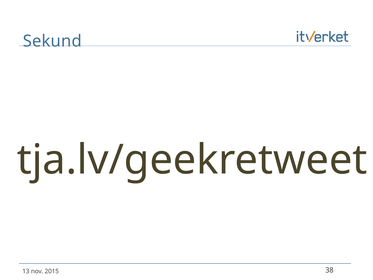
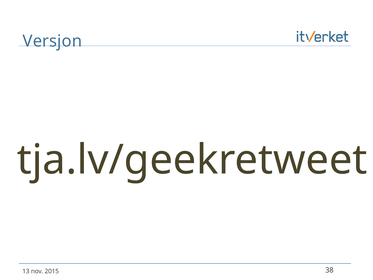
Sekund: Sekund -> Versjon (52, 41)
